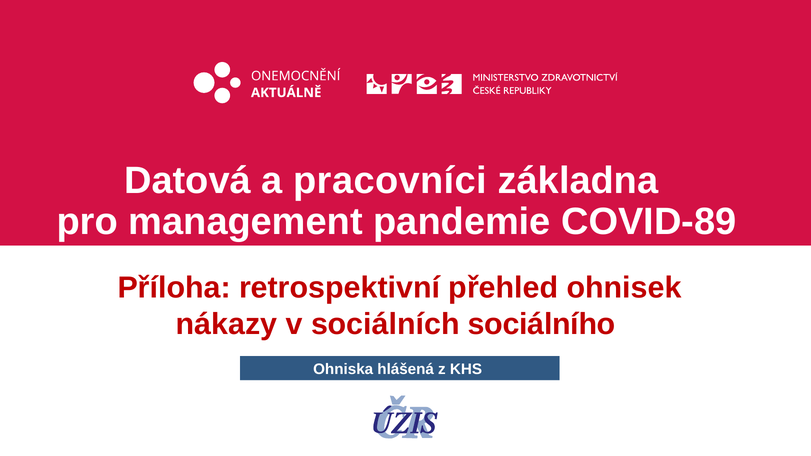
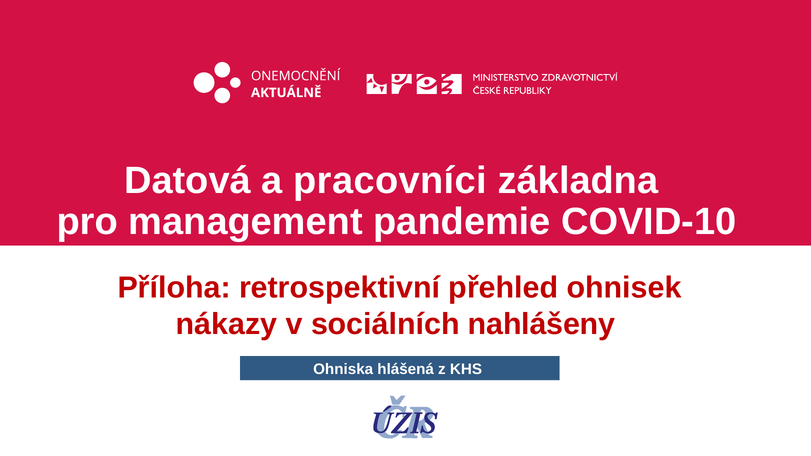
COVID-89: COVID-89 -> COVID-10 (649, 222)
sociálního: sociálního -> nahlášeny (542, 324)
